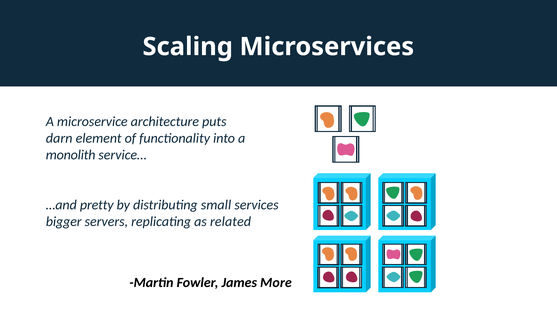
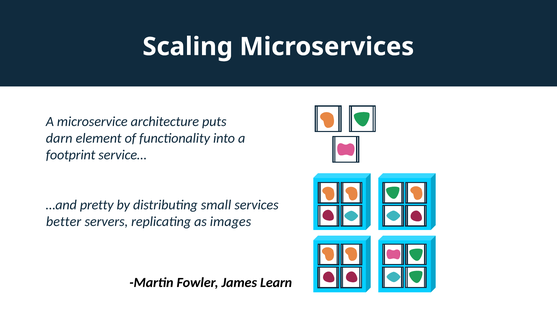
monolith: monolith -> footprint (71, 155)
bigger: bigger -> better (64, 222)
related: related -> images (231, 222)
More: More -> Learn (276, 283)
